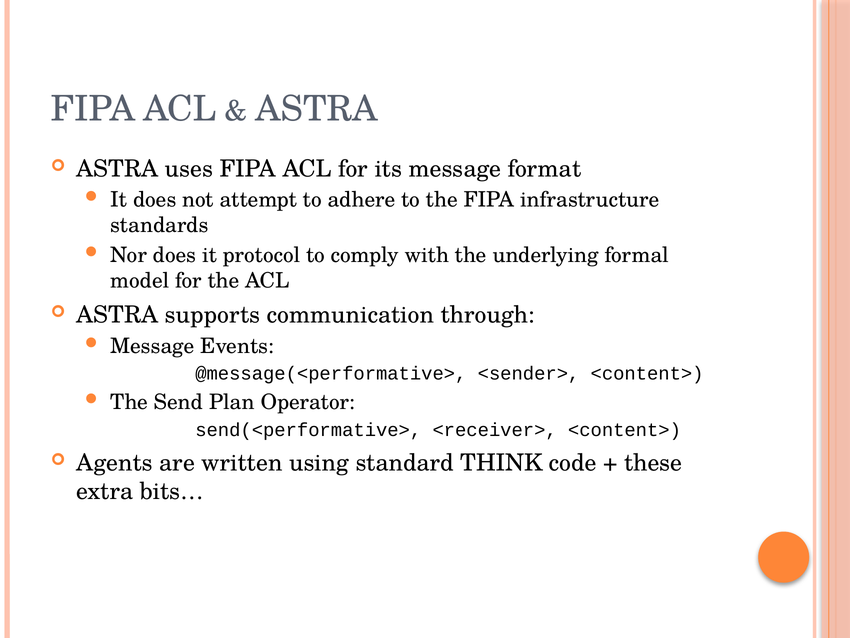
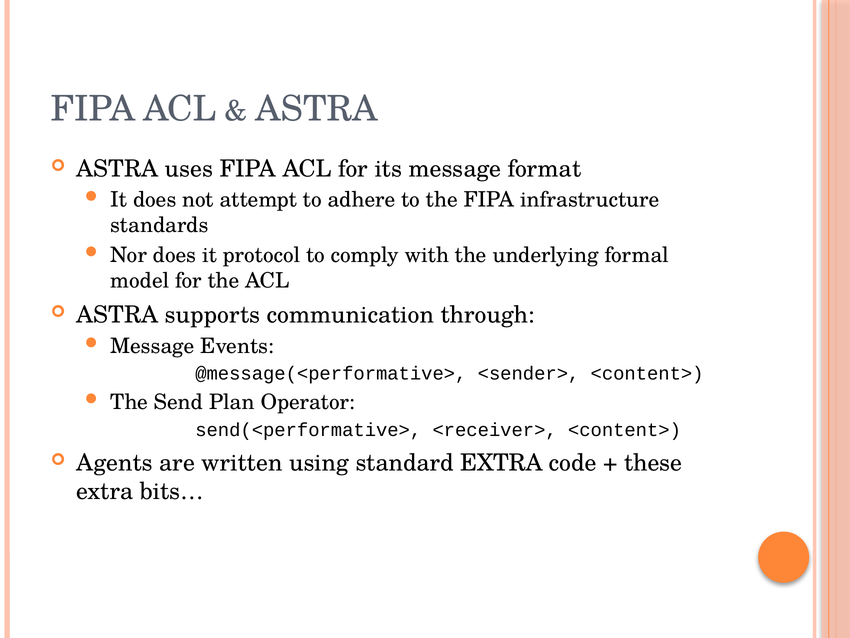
standard THINK: THINK -> EXTRA (502, 463)
